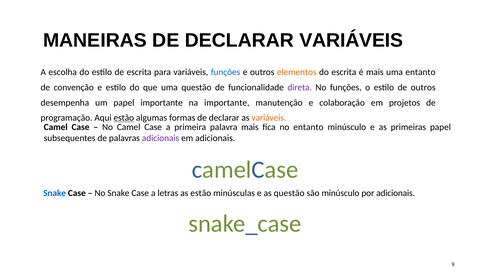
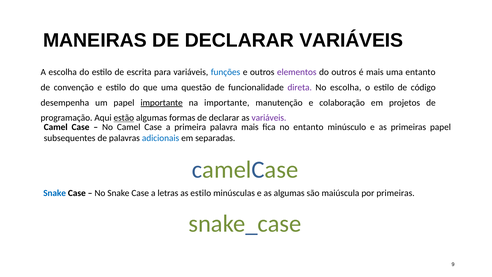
elementos colour: orange -> purple (297, 72)
do escrita: escrita -> outros (344, 72)
No funções: funções -> escolha (346, 87)
de outros: outros -> código (423, 87)
importante underline: none -> present (162, 103)
variáveis colour: orange -> purple (269, 118)
adicionais colour: purple -> blue (161, 138)
em adicionais: adicionais -> separadas (215, 138)
as estão: estão -> estilo (201, 193)
as questão: questão -> algumas (289, 193)
são minúsculo: minúsculo -> maiúscula (340, 193)
por adicionais: adicionais -> primeiras (396, 193)
